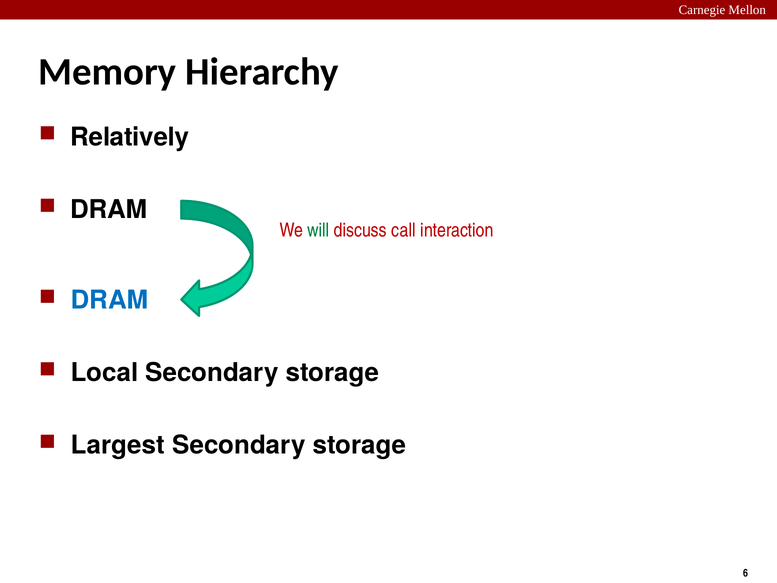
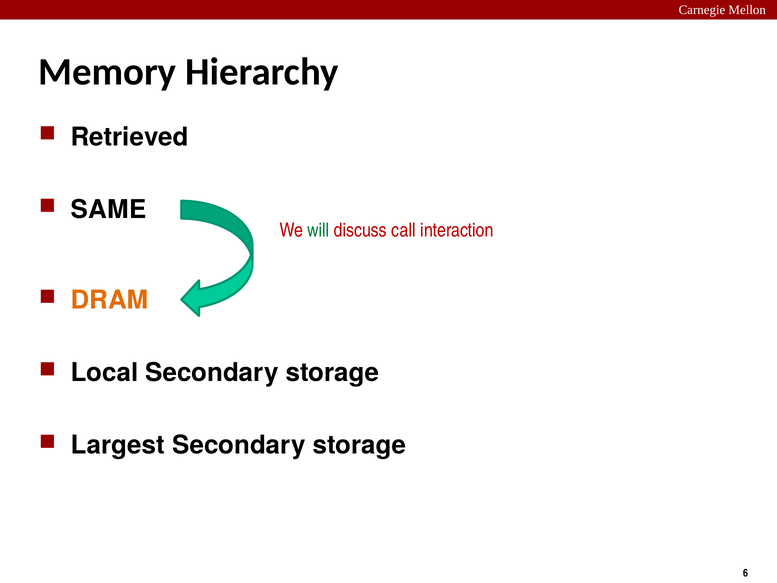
Relatively: Relatively -> Retrieved (130, 137)
DRAM: DRAM -> SAME (109, 209)
DRAM colour: blue -> orange (109, 300)
